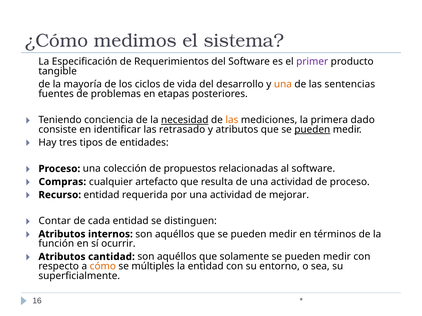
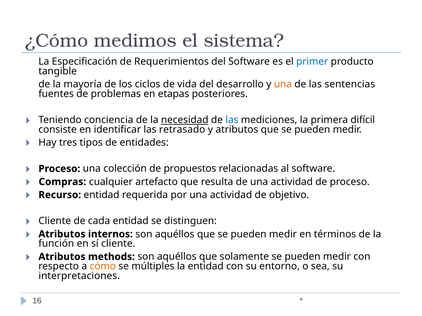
primer colour: purple -> blue (312, 62)
las colour: orange -> blue (232, 120)
dado: dado -> difícil (363, 120)
pueden underline: present -> none (312, 130)
mejorar: mejorar -> objetivo (289, 195)
Contar: Contar -> Cliente (55, 221)
sí ocurrir: ocurrir -> cliente (118, 244)
cantidad: cantidad -> methods (111, 257)
superficialmente: superficialmente -> interpretaciones (79, 276)
